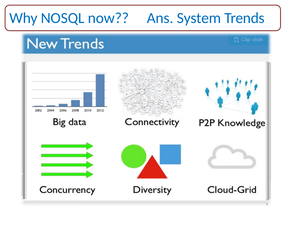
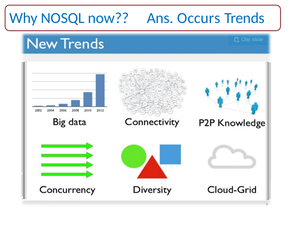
System: System -> Occurs (199, 18)
